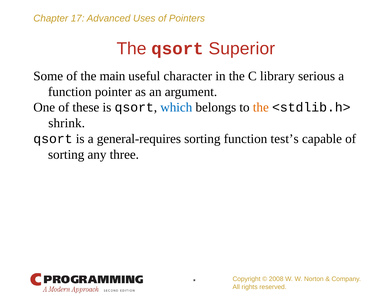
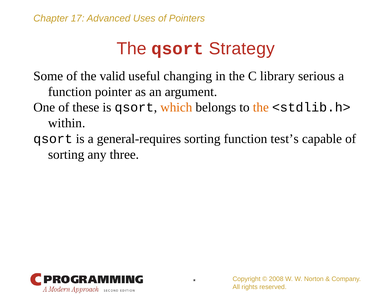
Superior: Superior -> Strategy (242, 49)
main: main -> valid (112, 76)
character: character -> changing (188, 76)
which colour: blue -> orange (176, 107)
shrink: shrink -> within (67, 123)
